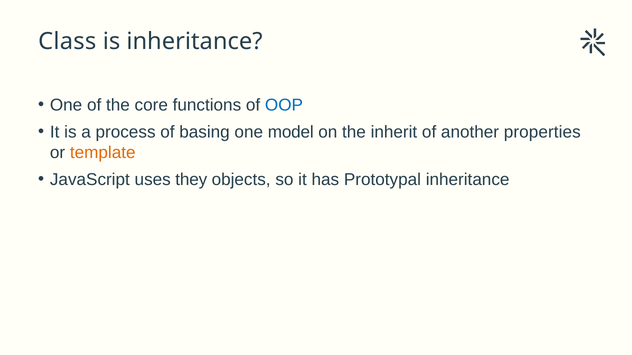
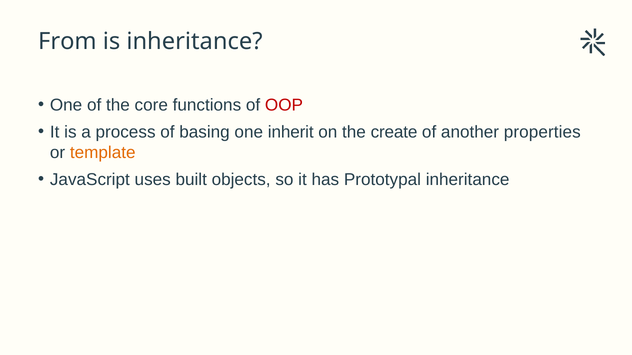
Class: Class -> From (67, 42)
OOP colour: blue -> red (284, 105)
model: model -> inherit (291, 132)
inherit: inherit -> create (394, 132)
they: they -> built (191, 180)
